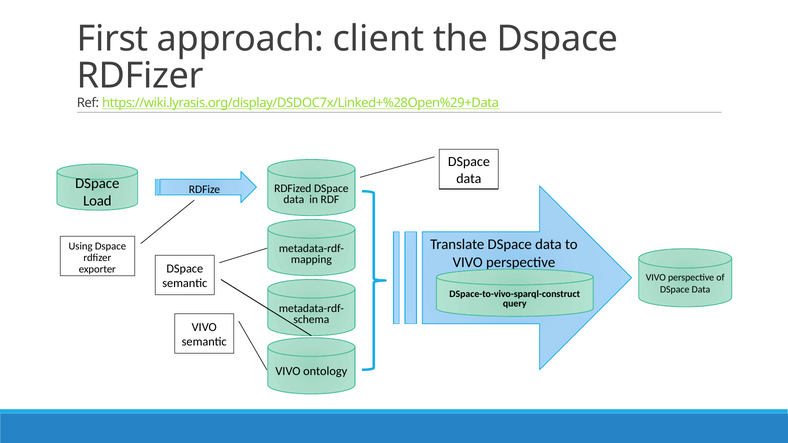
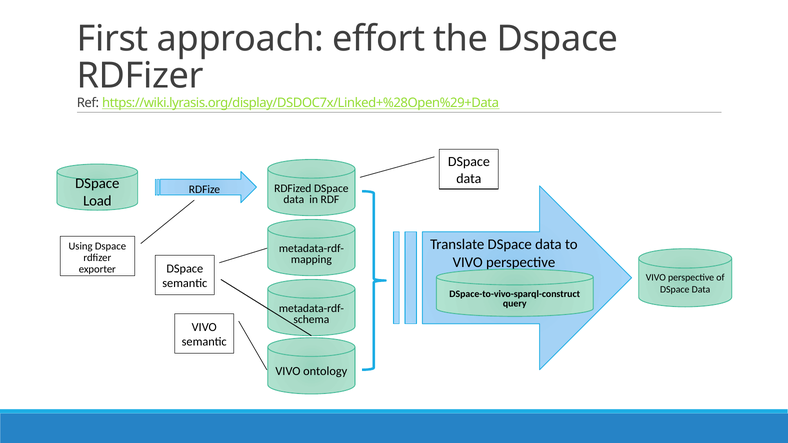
client: client -> effort (379, 39)
